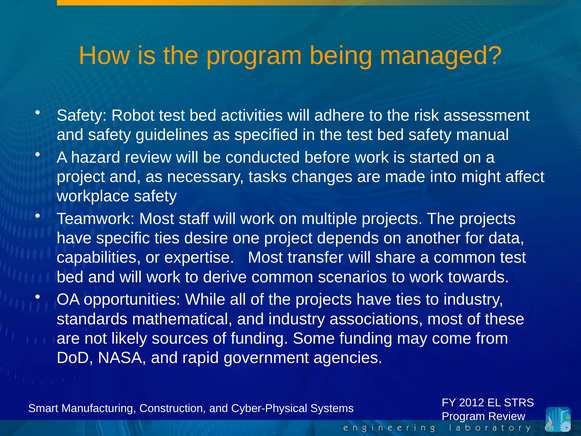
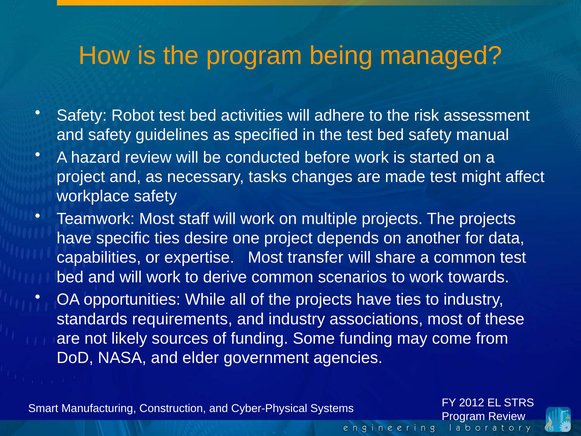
made into: into -> test (443, 177)
mathematical: mathematical -> requirements (182, 319)
rapid: rapid -> elder (201, 358)
